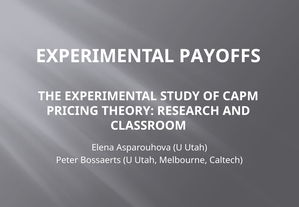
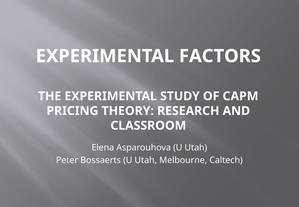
PAYOFFS: PAYOFFS -> FACTORS (220, 56)
